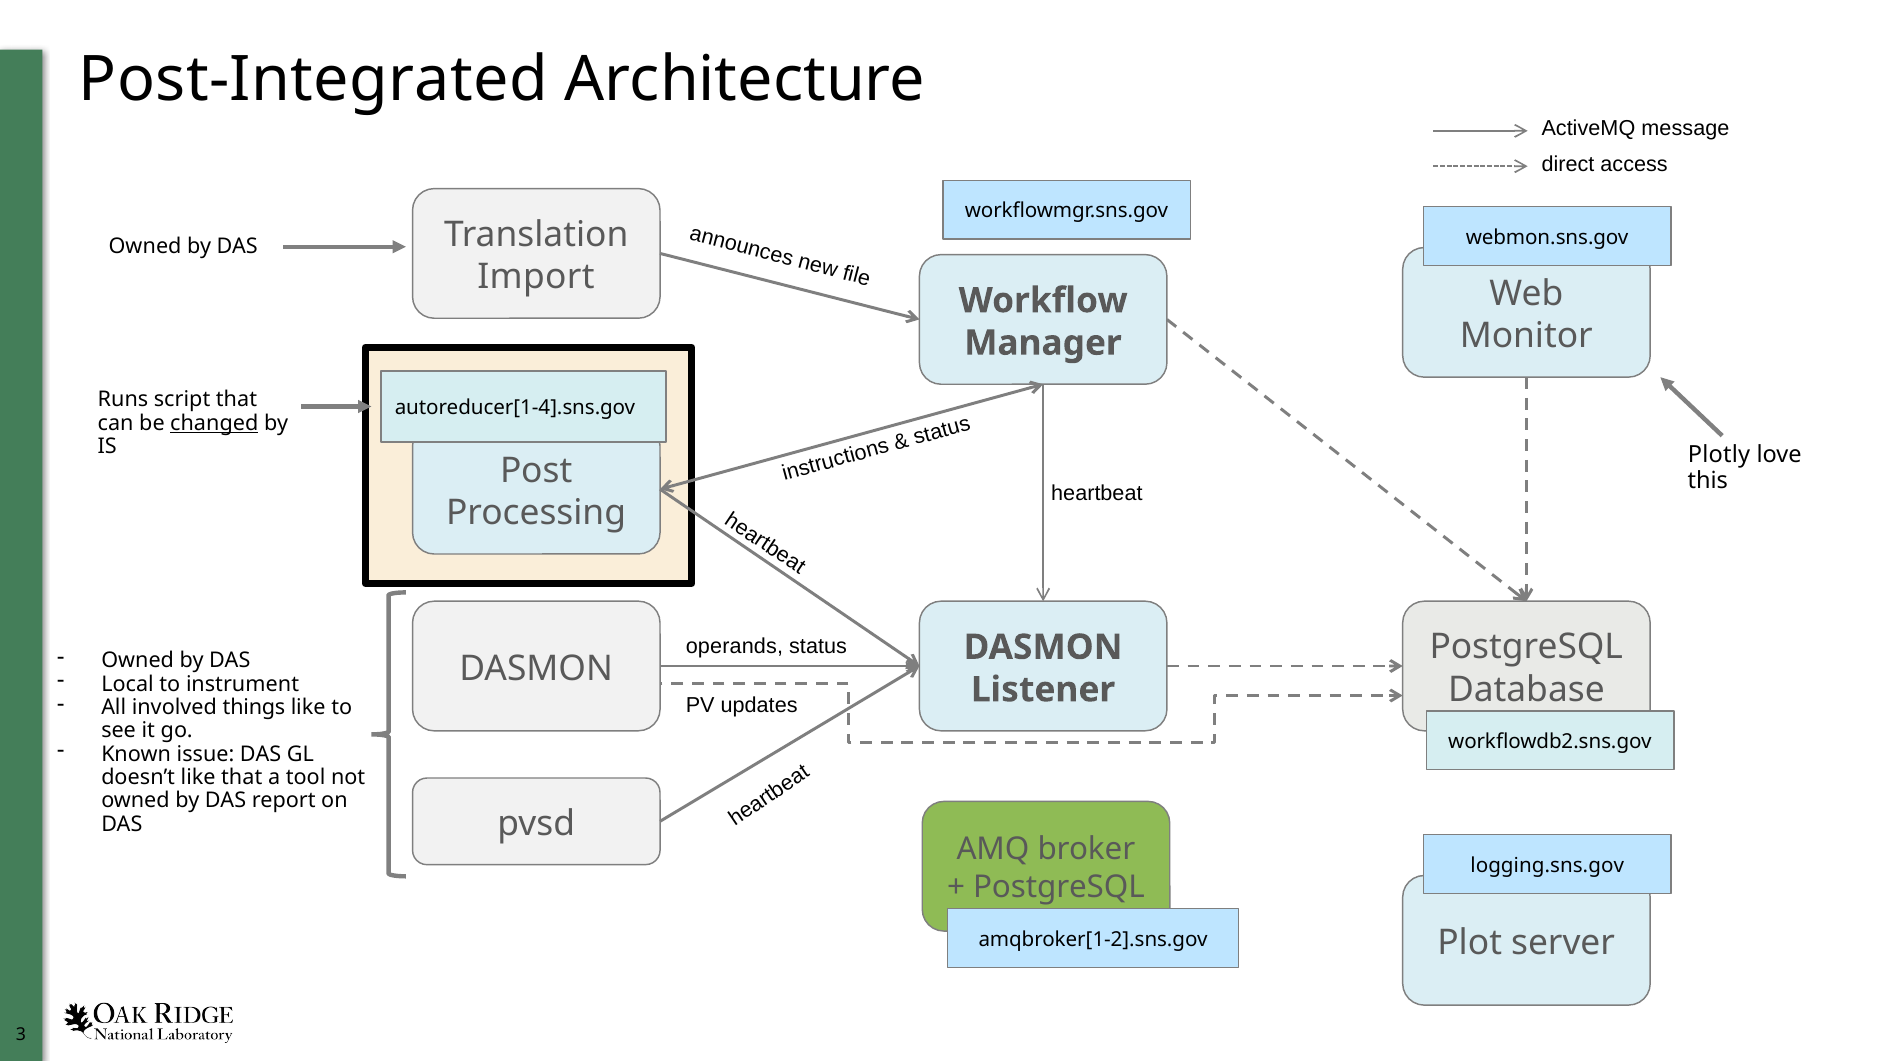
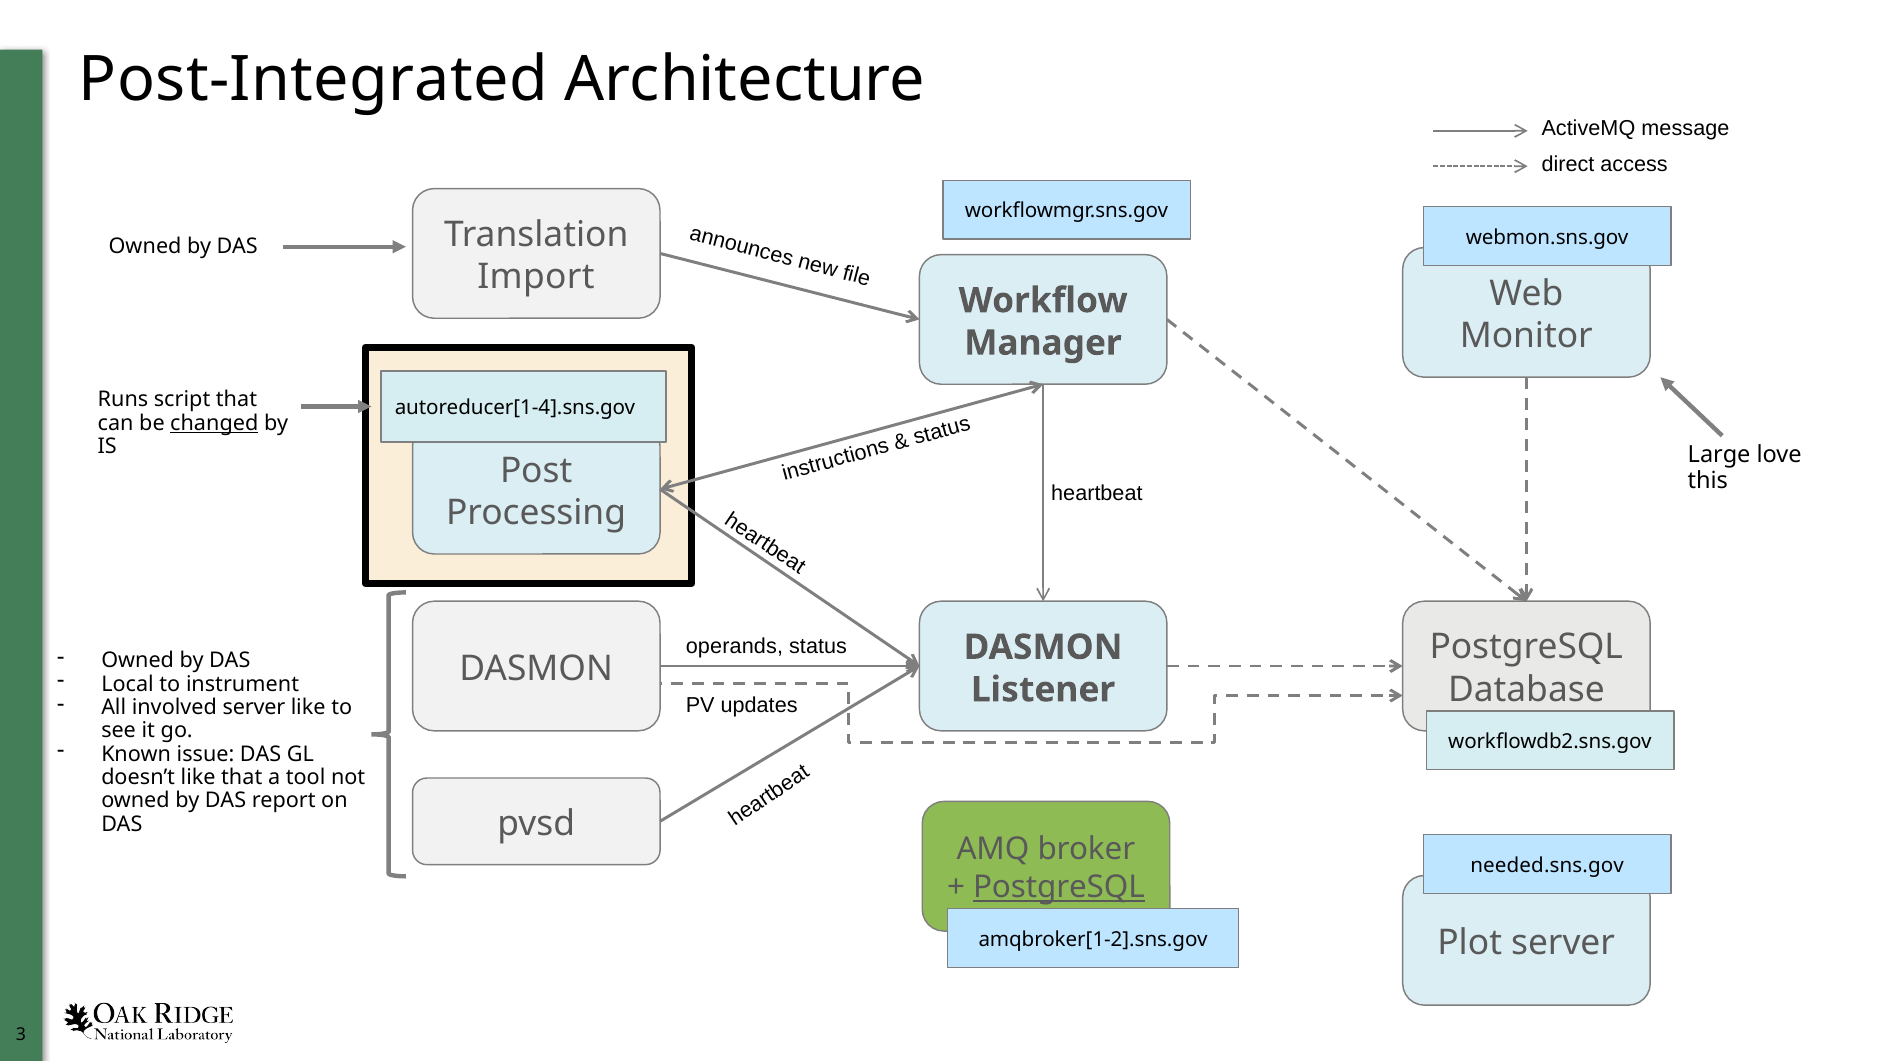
Plotly: Plotly -> Large (1719, 455)
involved things: things -> server (254, 707)
logging.sns.gov: logging.sns.gov -> needed.sns.gov (1547, 866)
PostgreSQL underline: none -> present (1059, 887)
